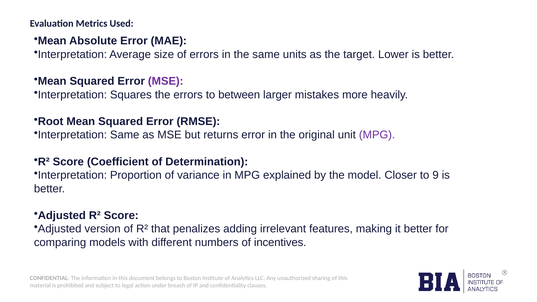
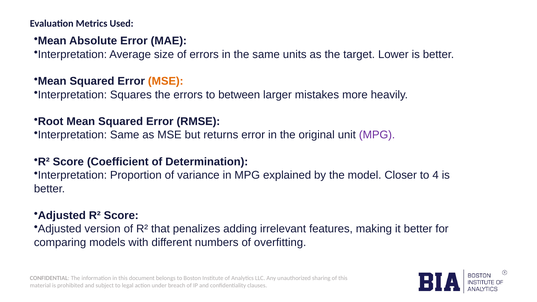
MSE colour: purple -> orange (166, 81)
9: 9 -> 4 (436, 175)
incentives: incentives -> overfitting (280, 242)
